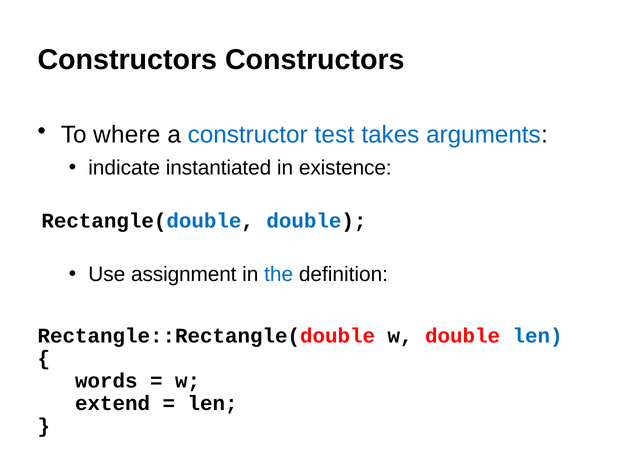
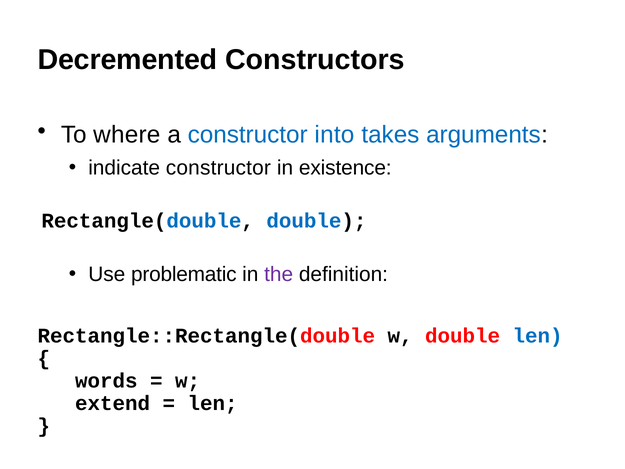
Constructors: Constructors -> Decremented (127, 60)
test: test -> into (334, 135)
indicate instantiated: instantiated -> constructor (218, 168)
assignment: assignment -> problematic (184, 274)
the colour: blue -> purple (279, 274)
